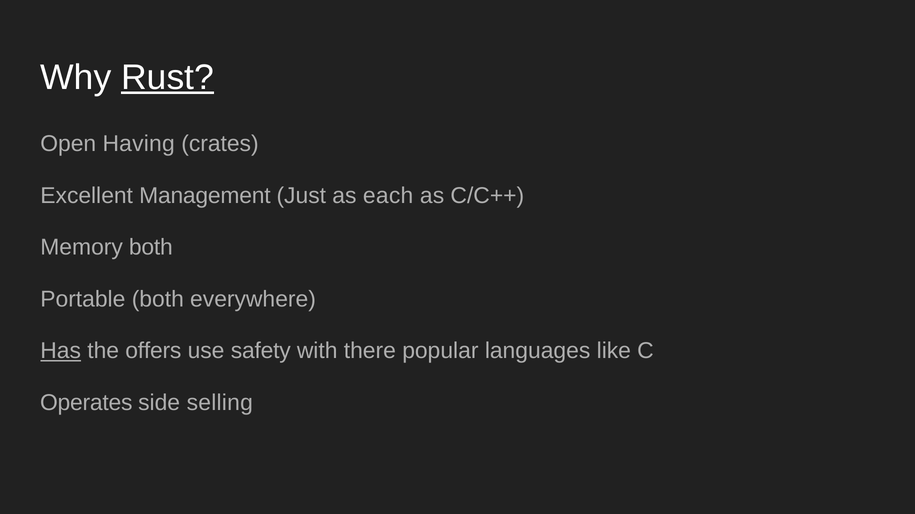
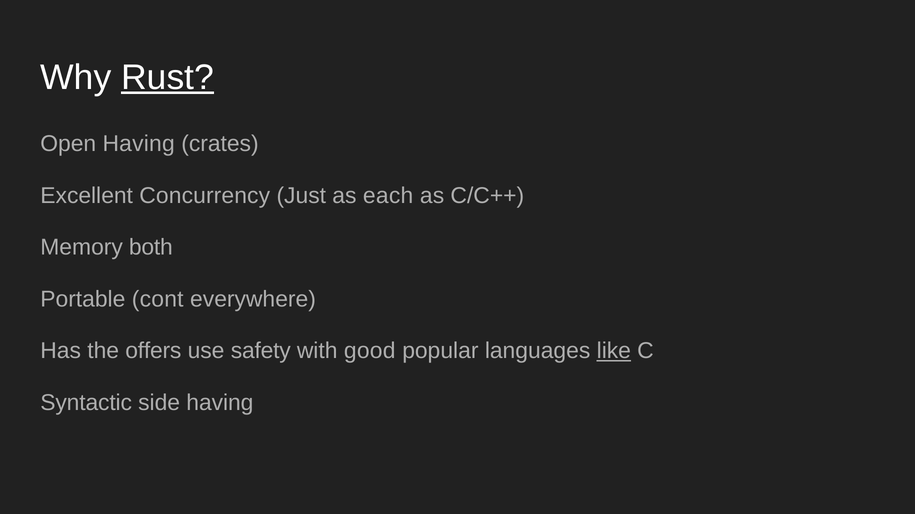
Management: Management -> Concurrency (205, 196)
Portable both: both -> cont (158, 300)
Has underline: present -> none (61, 351)
there: there -> good (370, 351)
like underline: none -> present (614, 351)
Operates: Operates -> Syntactic (86, 403)
side selling: selling -> having (220, 403)
